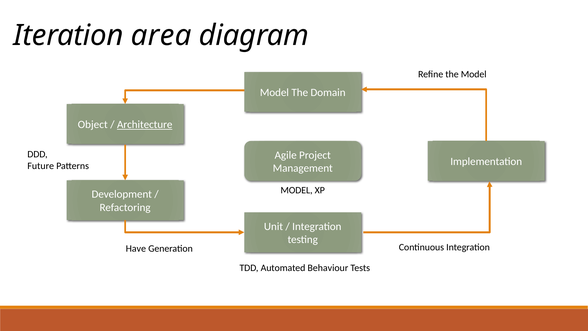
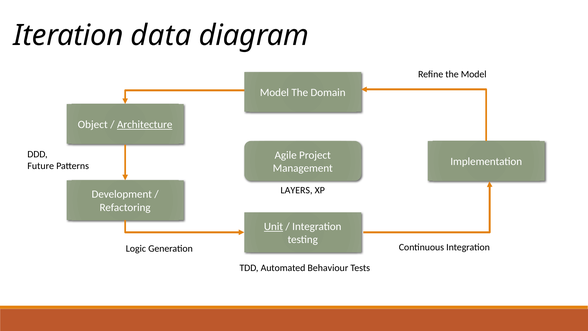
area: area -> data (161, 35)
MODEL: MODEL -> LAYERS (296, 190)
Unit underline: none -> present (274, 226)
Have: Have -> Logic (136, 248)
